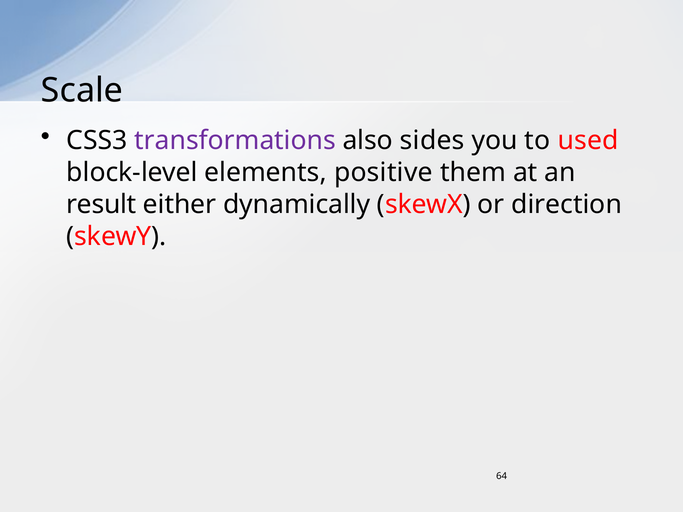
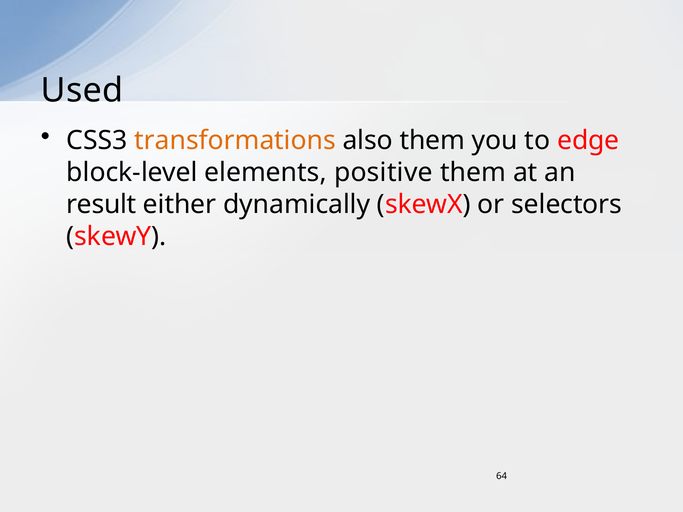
Scale: Scale -> Used (82, 91)
transformations colour: purple -> orange (235, 141)
also sides: sides -> them (432, 141)
used: used -> edge (588, 141)
direction: direction -> selectors (567, 204)
